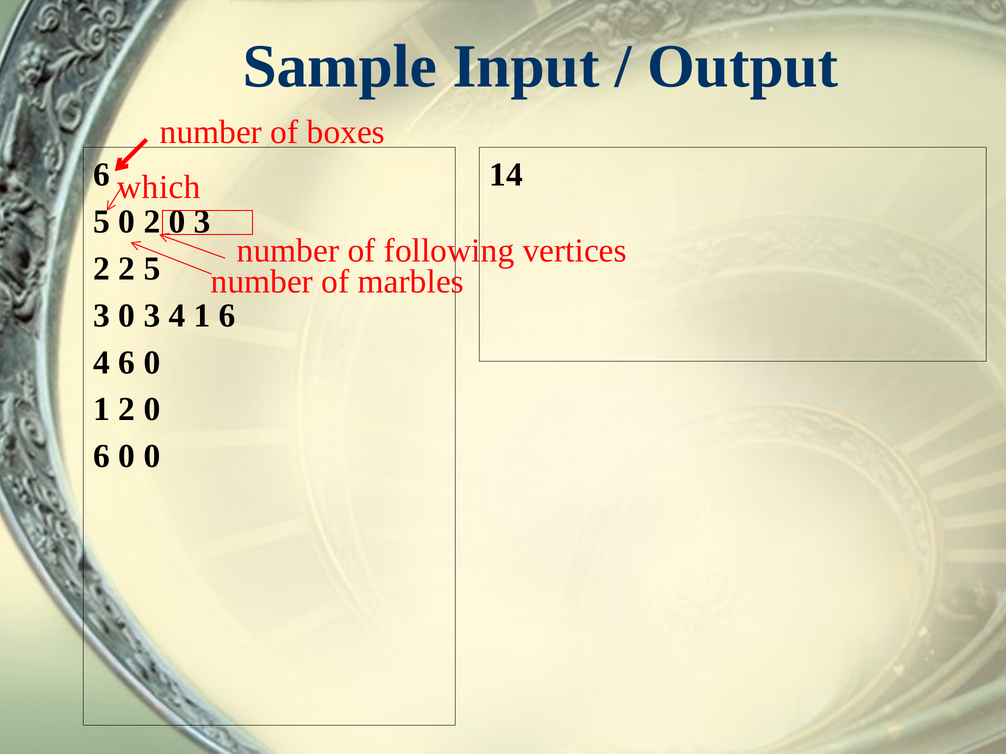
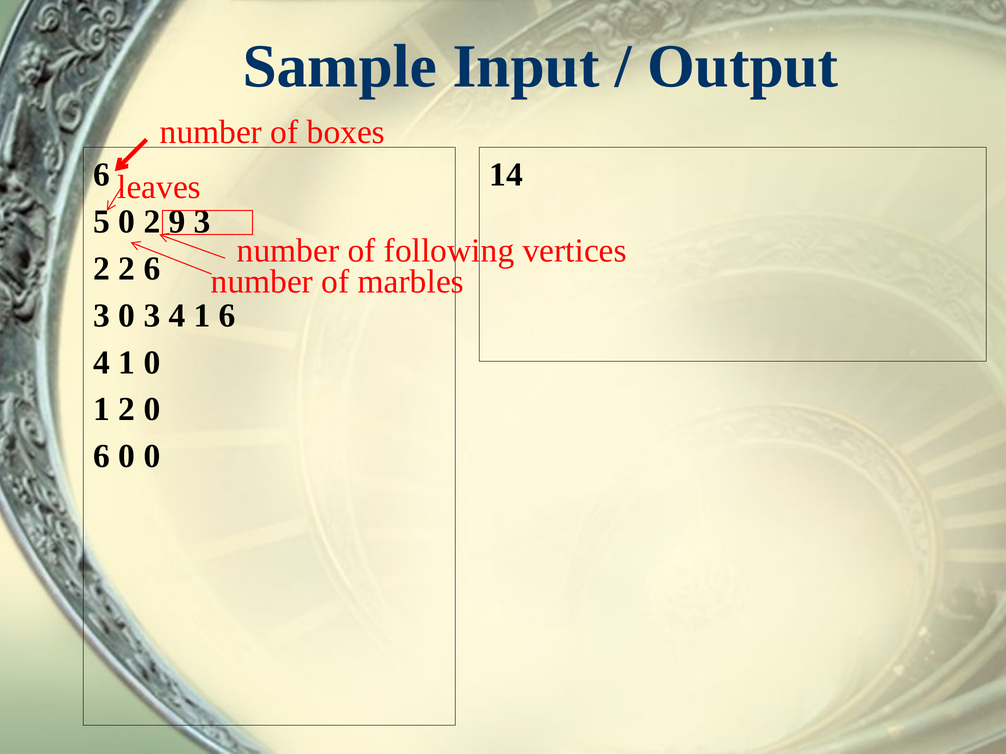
which: which -> leaves (159, 187)
0 2 0: 0 -> 9 (177, 222)
2 5: 5 -> 6 (152, 269)
6: 6 -> 1 (127, 363)
